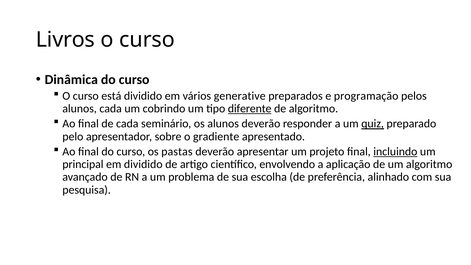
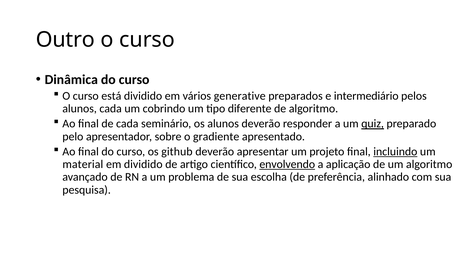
Livros: Livros -> Outro (65, 40)
programação: programação -> intermediário (366, 96)
diferente underline: present -> none (250, 109)
pastas: pastas -> github (177, 152)
principal: principal -> material (83, 164)
envolvendo underline: none -> present (287, 164)
